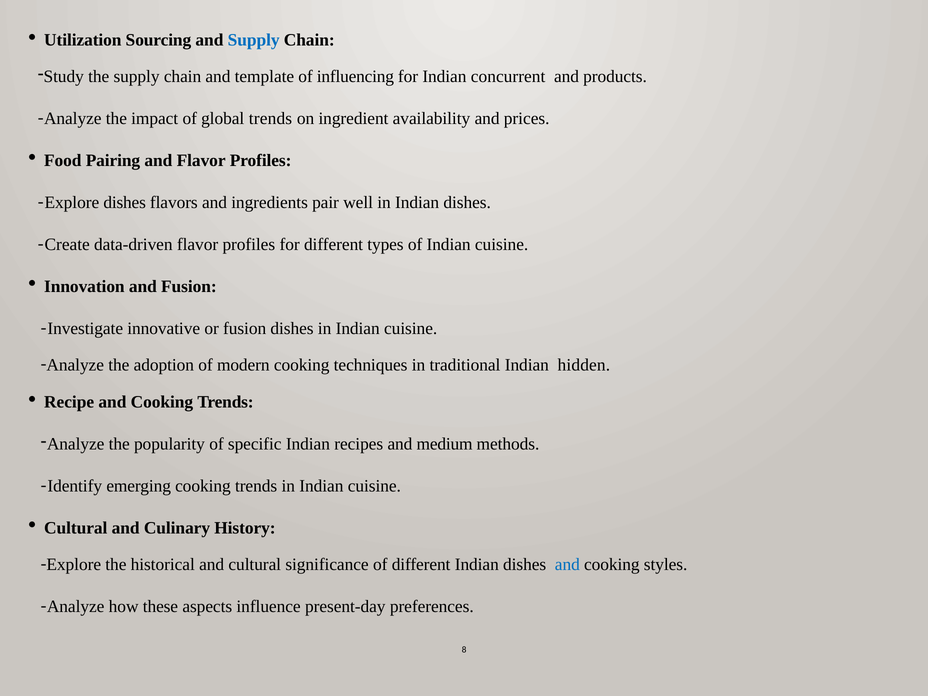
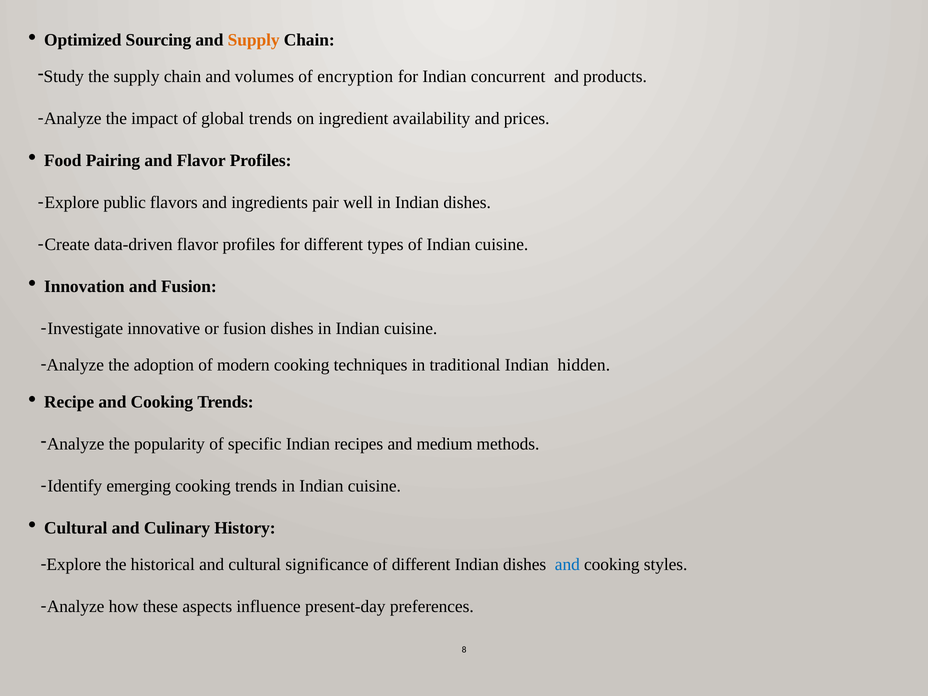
Utilization: Utilization -> Optimized (83, 40)
Supply colour: blue -> orange (254, 40)
template: template -> volumes (264, 77)
influencing: influencing -> encryption (355, 77)
Explore dishes: dishes -> public (125, 202)
